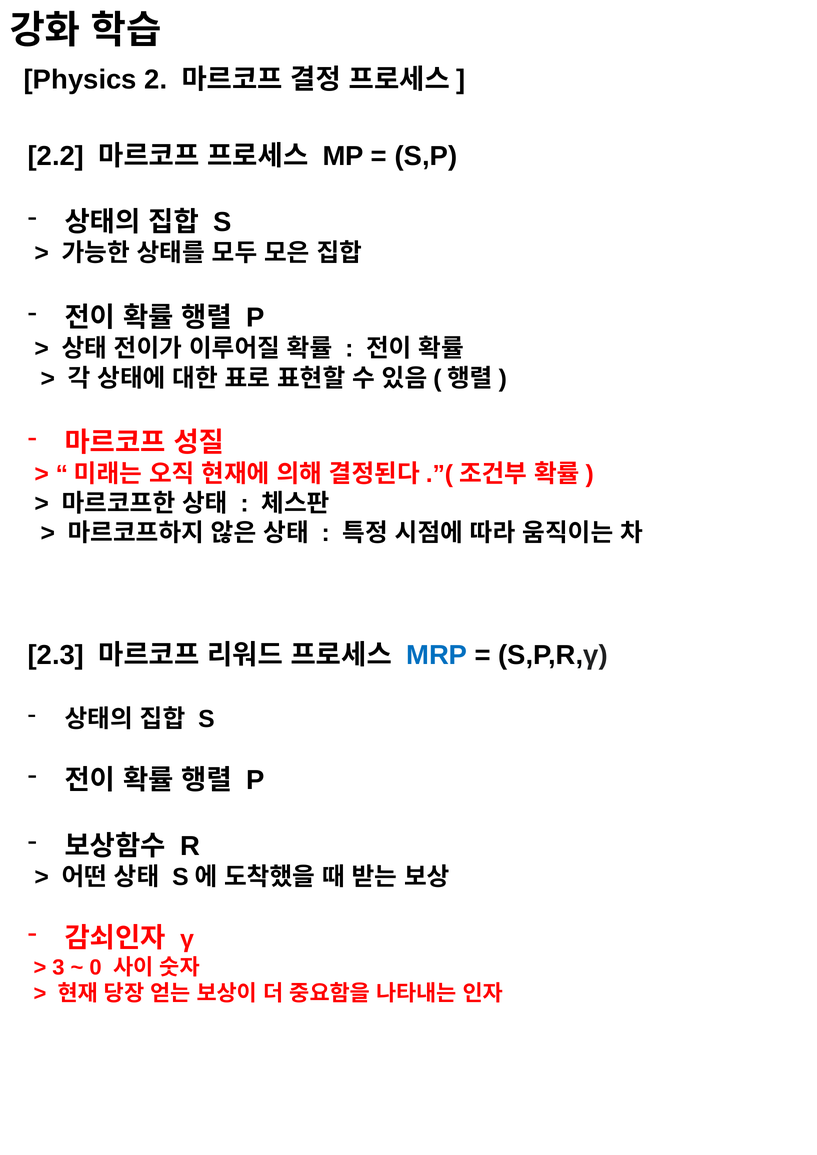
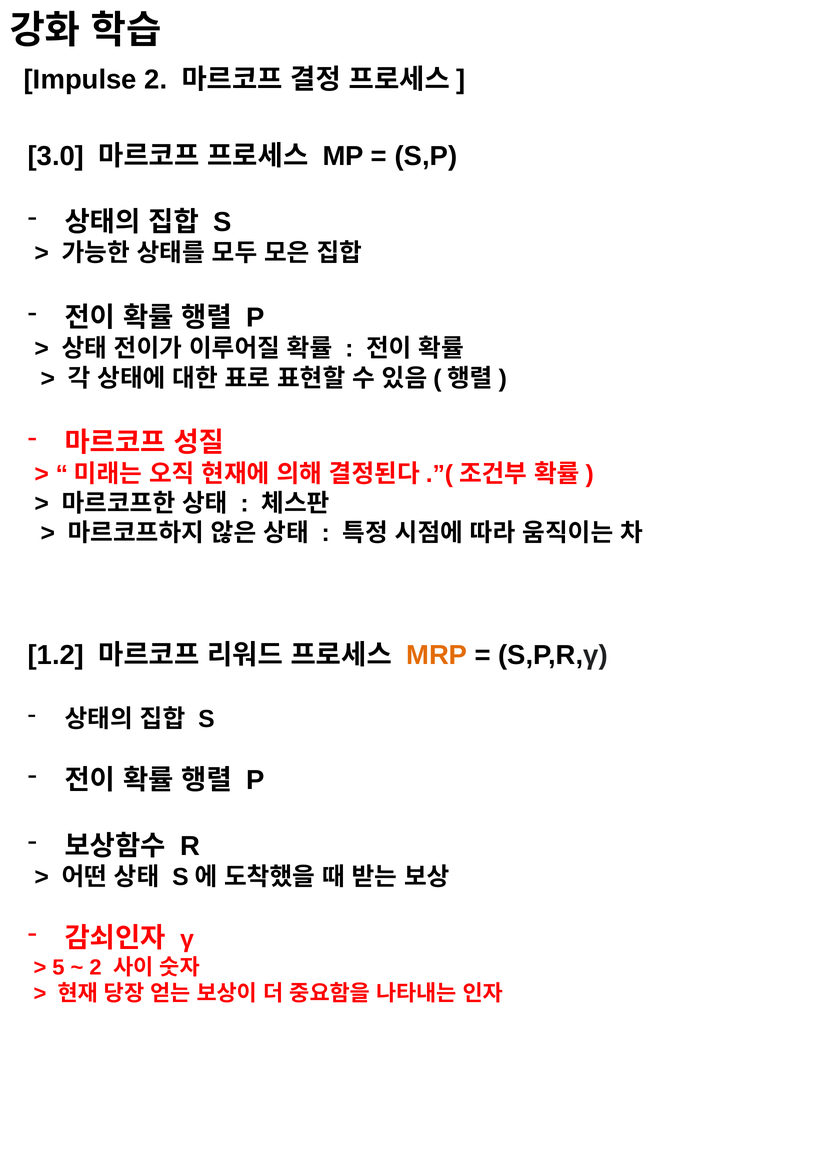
Physics: Physics -> Impulse (80, 80)
2.2: 2.2 -> 3.0 (56, 156)
2.3: 2.3 -> 1.2 (56, 655)
MRP colour: blue -> orange (437, 655)
3: 3 -> 5 (58, 968)
0: 0 -> 2 (96, 968)
